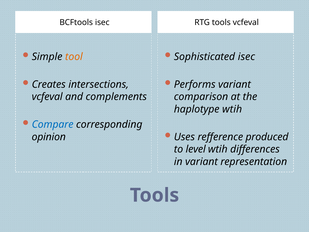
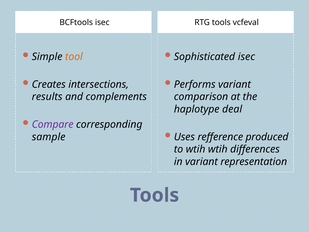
vcfeval: vcfeval -> results (47, 97)
haplotype wtih: wtih -> deal (232, 109)
Compare colour: blue -> purple (53, 124)
opinion: opinion -> sample (49, 137)
to level: level -> wtih (196, 149)
